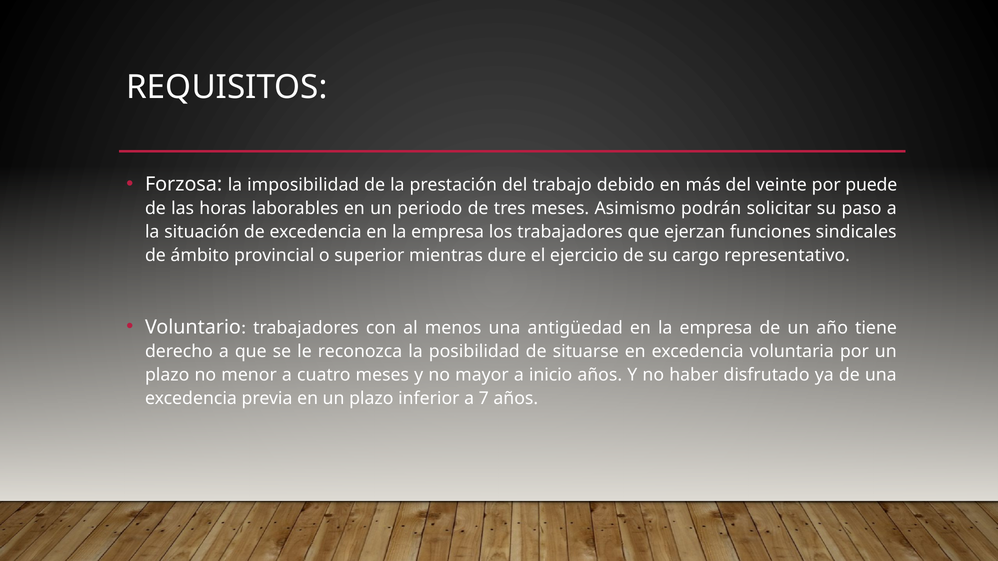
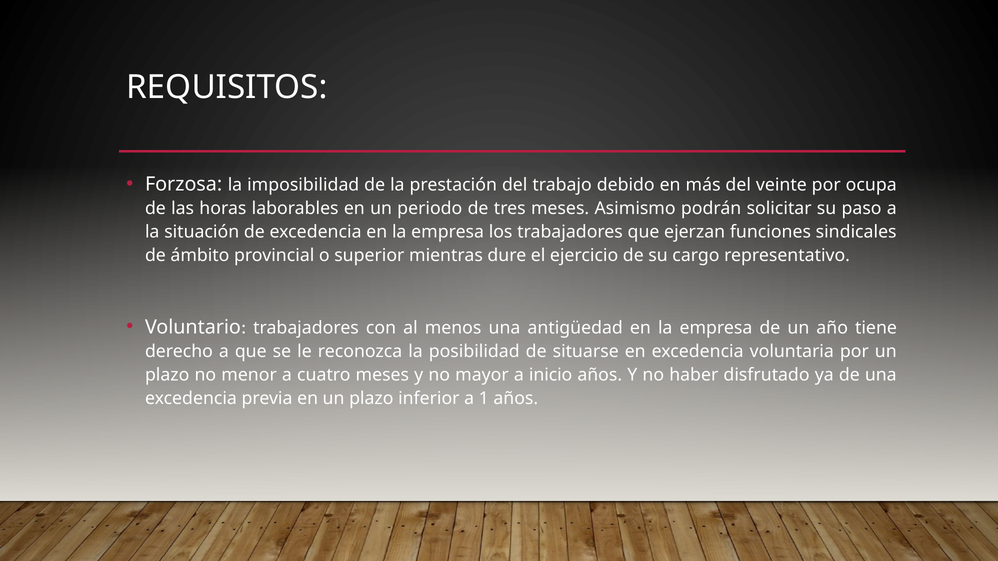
puede: puede -> ocupa (871, 185)
7: 7 -> 1 (484, 398)
